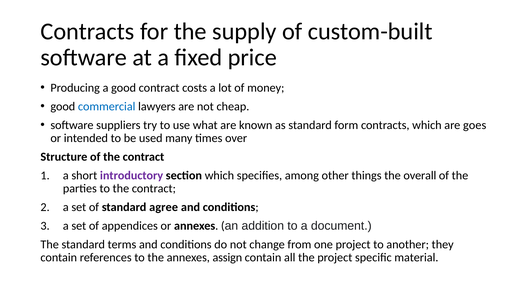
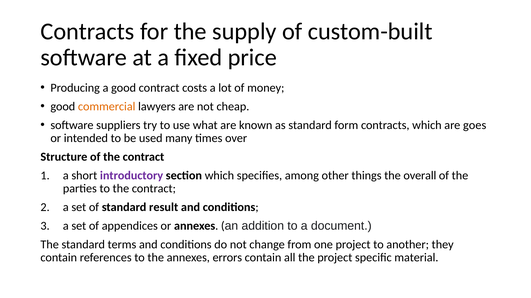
commercial colour: blue -> orange (107, 107)
agree: agree -> result (164, 208)
assign: assign -> errors (227, 258)
